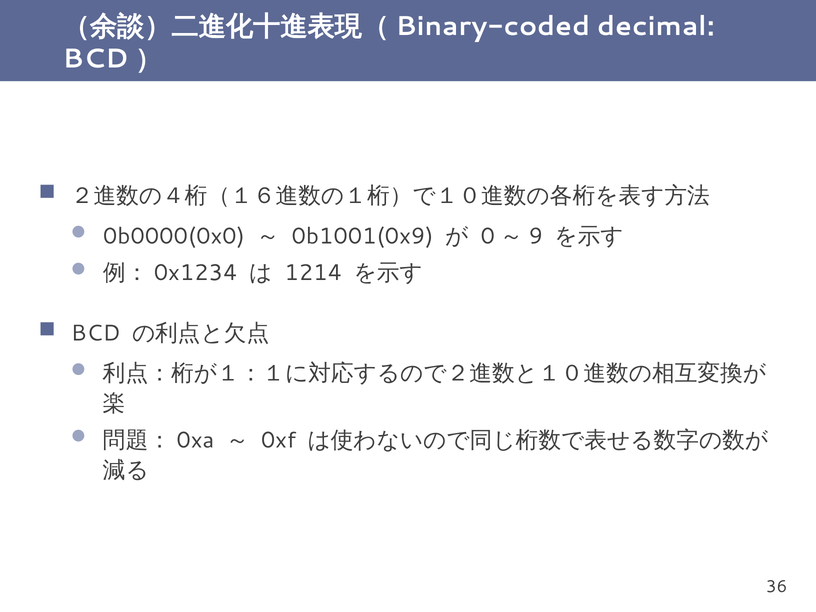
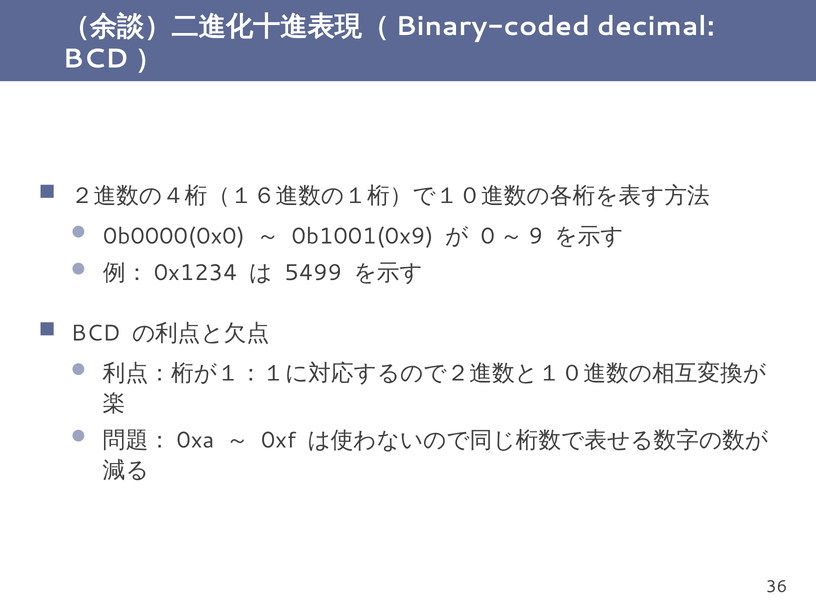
1214: 1214 -> 5499 (313, 273)
